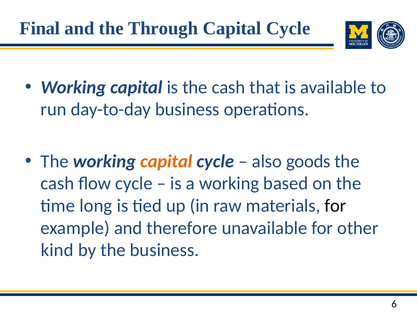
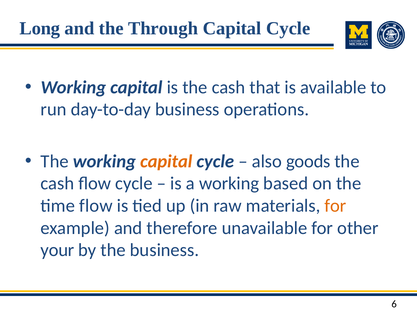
Final: Final -> Long (40, 28)
time long: long -> flow (96, 206)
for colour: black -> orange (335, 206)
kind: kind -> your (57, 251)
